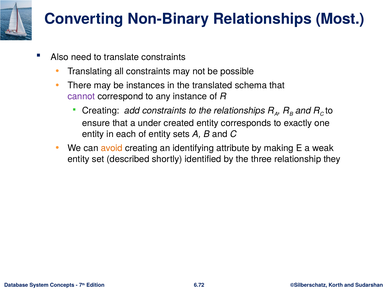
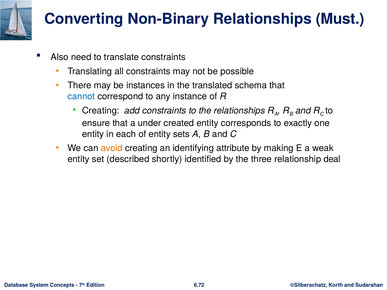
Most: Most -> Must (340, 19)
cannot colour: purple -> blue (81, 96)
they: they -> deal (332, 159)
